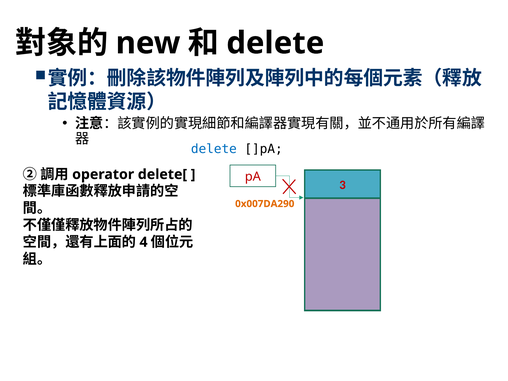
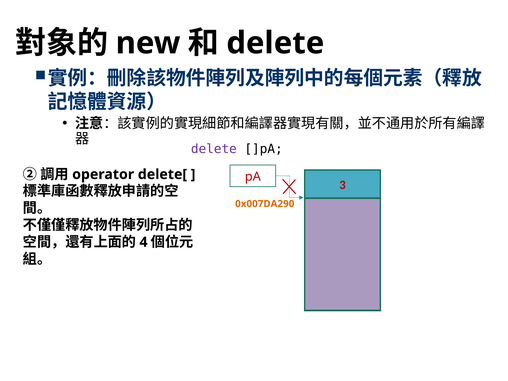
delete colour: blue -> purple (214, 149)
